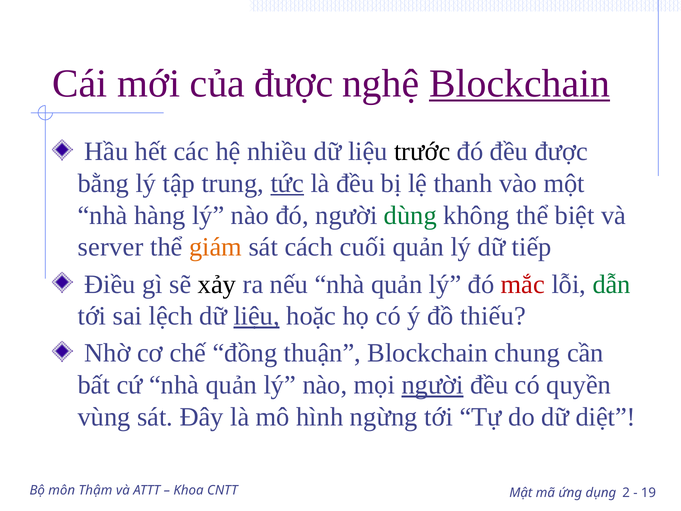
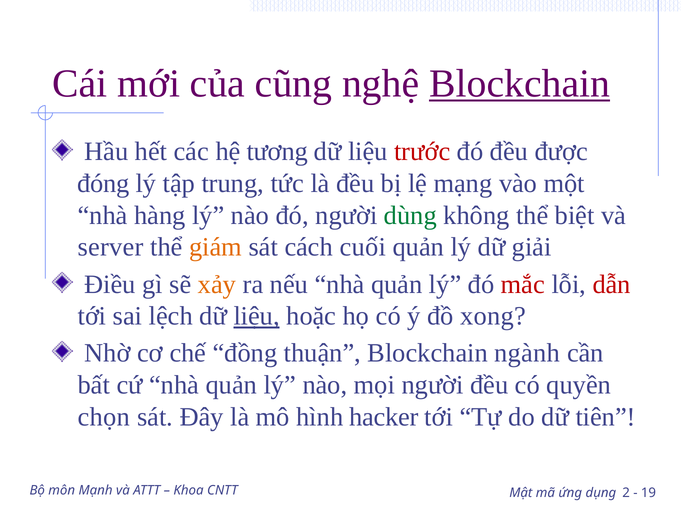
của được: được -> cũng (294, 83)
nhiều: nhiều -> tương (277, 152)
trước colour: black -> red (422, 152)
bằng: bằng -> đóng (104, 183)
tức underline: present -> none (287, 183)
thanh: thanh -> mạng (463, 183)
tiếp: tiếp -> giải (532, 247)
xảy colour: black -> orange (217, 284)
dẫn colour: green -> red (612, 284)
thiếu: thiếu -> xong (493, 316)
chung: chung -> ngành (527, 353)
người underline: present -> none (433, 385)
vùng: vùng -> chọn (104, 417)
ngừng: ngừng -> hacker (384, 417)
diệt: diệt -> tiên (606, 417)
Thậm: Thậm -> Mạnh (96, 490)
